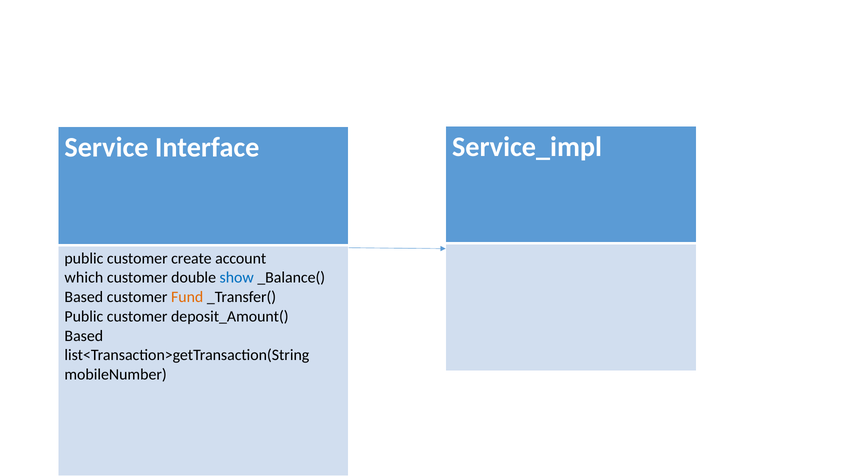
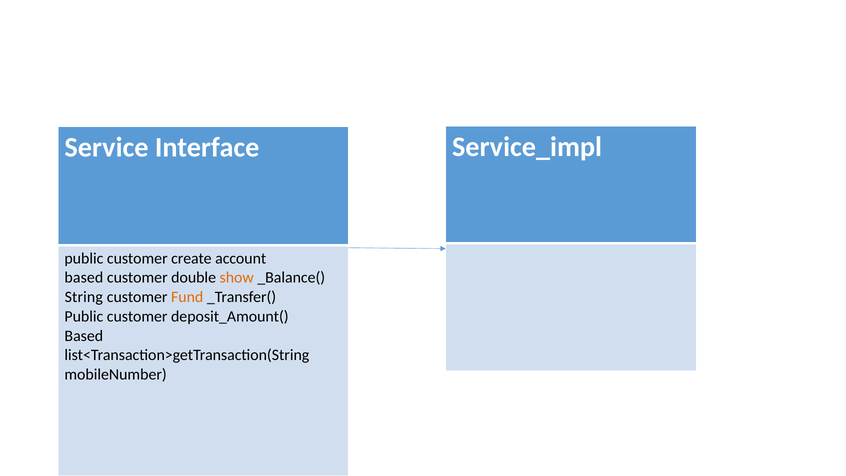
which: which -> based (84, 278)
show colour: blue -> orange (237, 278)
Based: Based -> String (84, 297)
